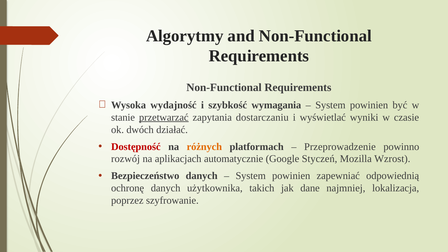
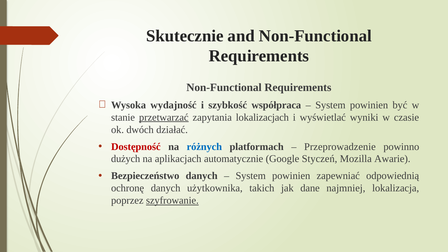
Algorytmy: Algorytmy -> Skutecznie (185, 36)
wymagania: wymagania -> współpraca (276, 105)
dostarczaniu: dostarczaniu -> lokalizacjach (262, 117)
różnych colour: orange -> blue (204, 147)
rozwój: rozwój -> dużych (126, 159)
Wzrost: Wzrost -> Awarie (392, 159)
szyfrowanie underline: none -> present (172, 201)
